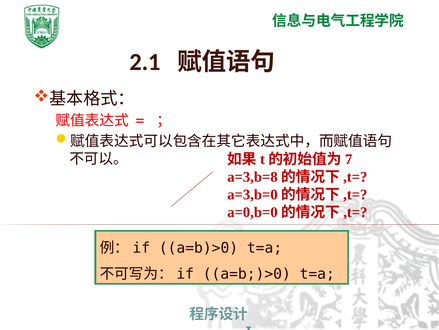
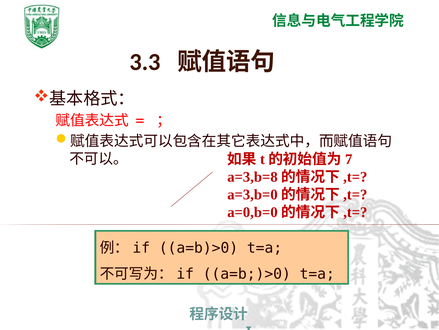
2.1: 2.1 -> 3.3 (145, 62)
